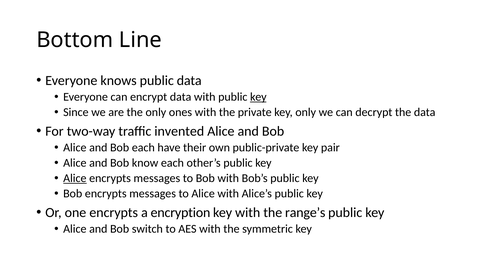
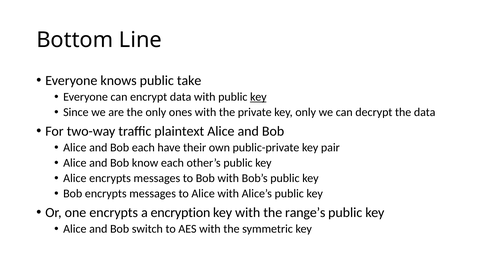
public data: data -> take (189, 81)
invented: invented -> plaintext (179, 131)
Alice underline: present -> none (75, 179)
